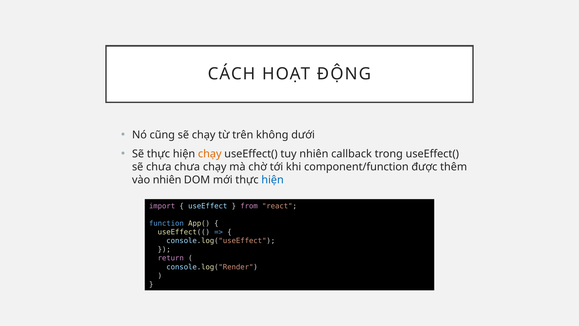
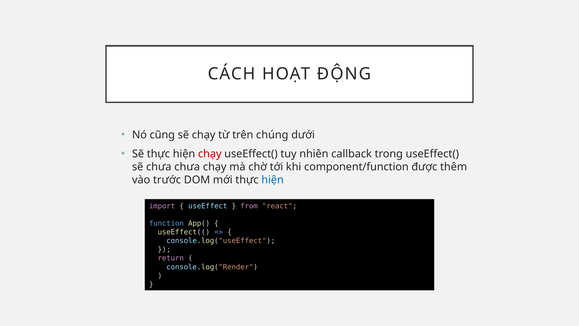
không: không -> chúng (272, 135)
chạy colour: orange -> red (210, 154)
vào nhiên: nhiên -> trước (167, 180)
